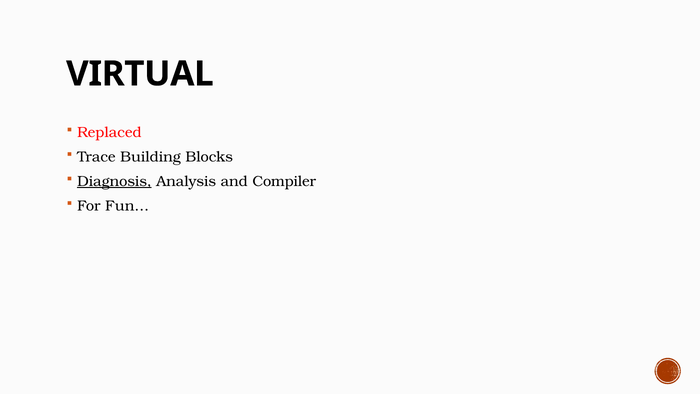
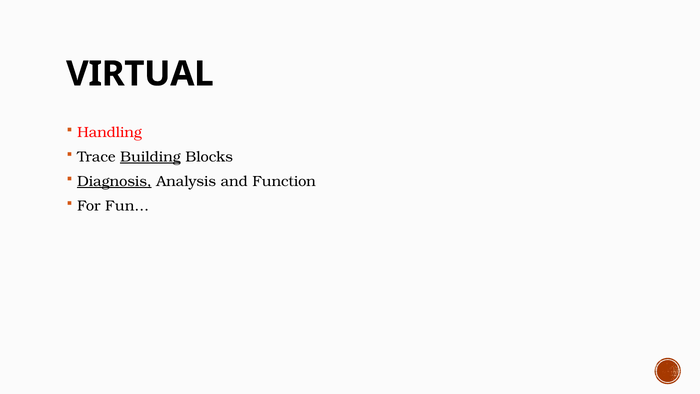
Replaced: Replaced -> Handling (109, 132)
Building underline: none -> present (150, 157)
Compiler: Compiler -> Function (284, 181)
